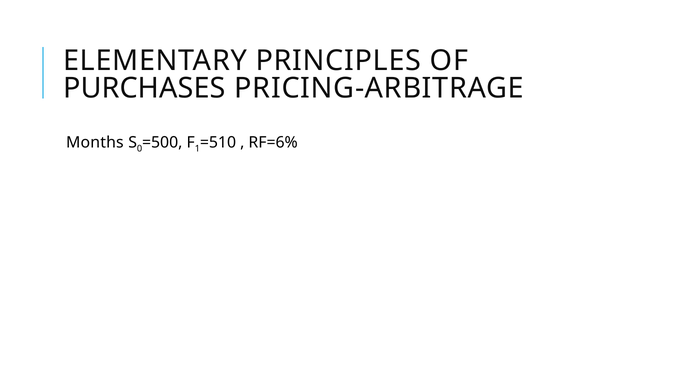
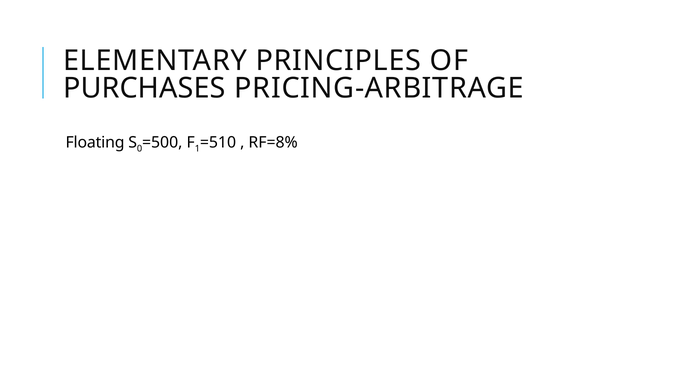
Months: Months -> Floating (95, 142)
RF=6%: RF=6% -> RF=8% (273, 142)
